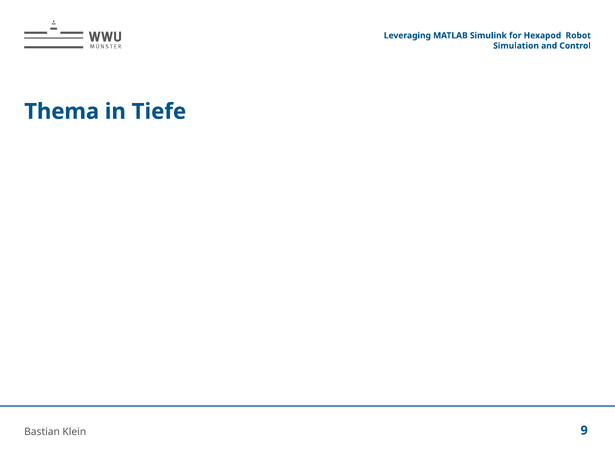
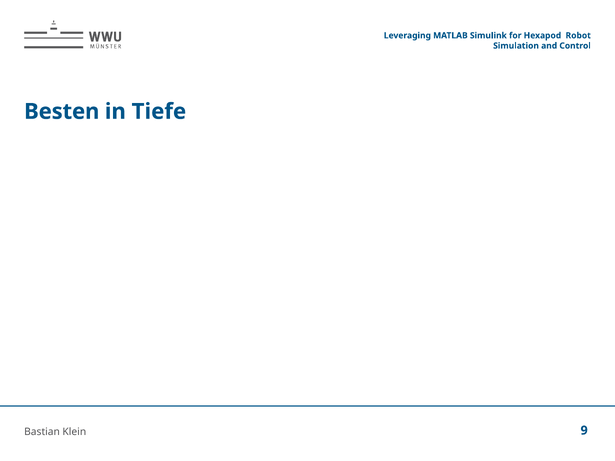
Thema: Thema -> Besten (62, 112)
